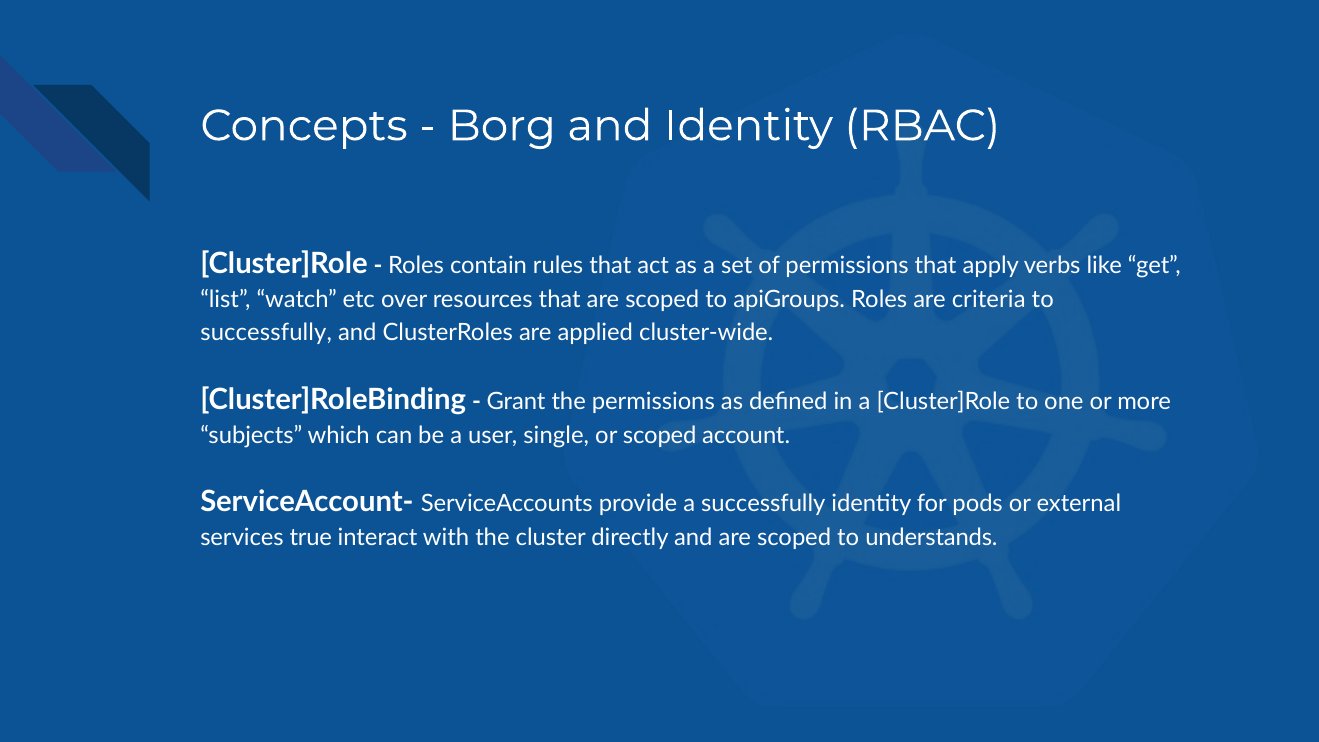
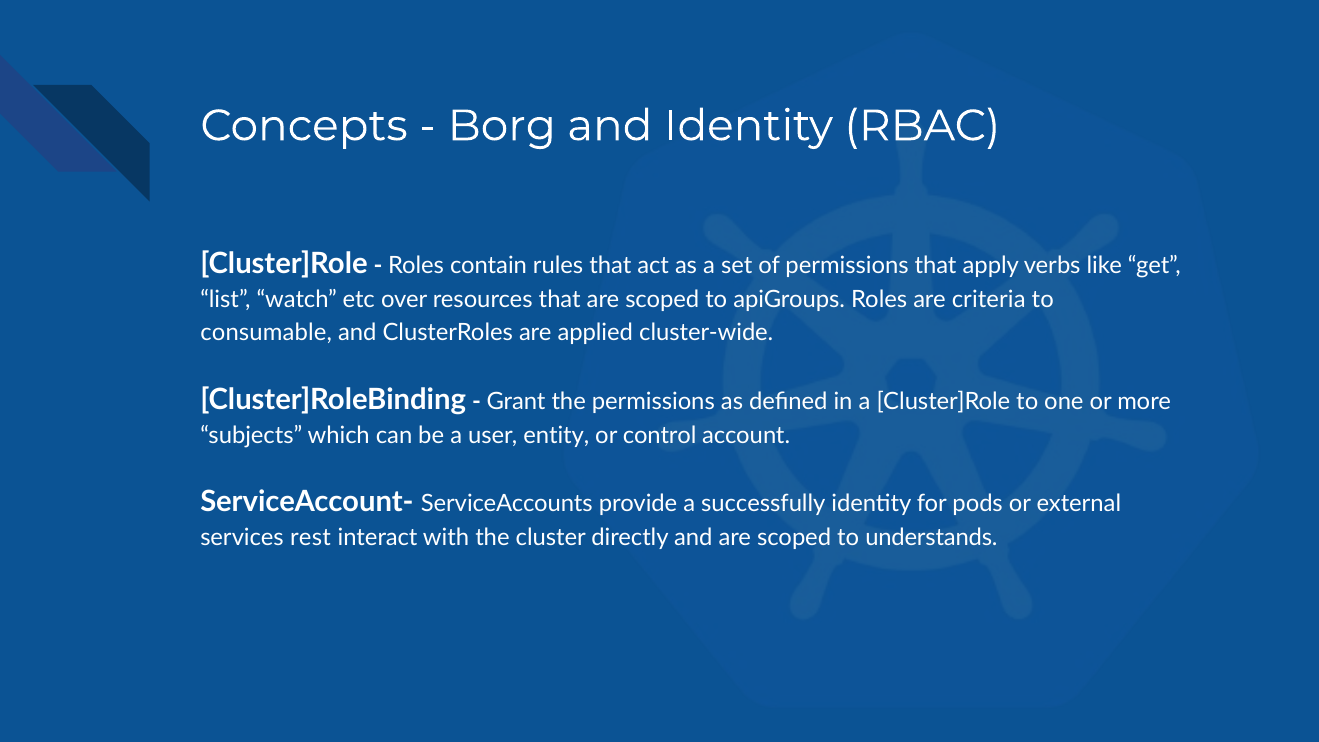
successfully: successfully -> consumable (266, 333)
single: single -> entity (556, 435)
or scoped: scoped -> control (660, 435)
true: true -> rest (310, 538)
